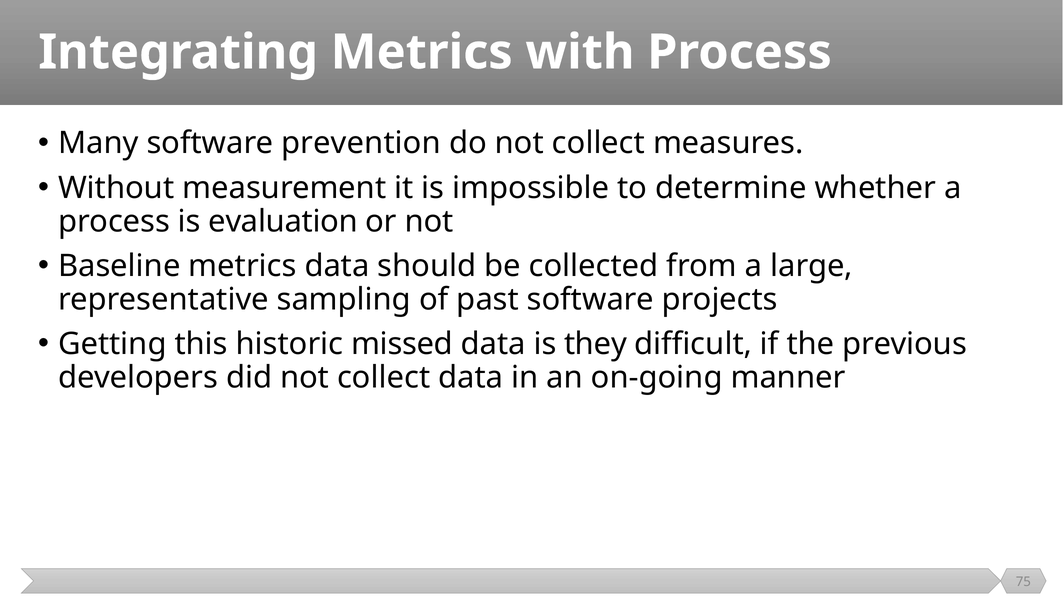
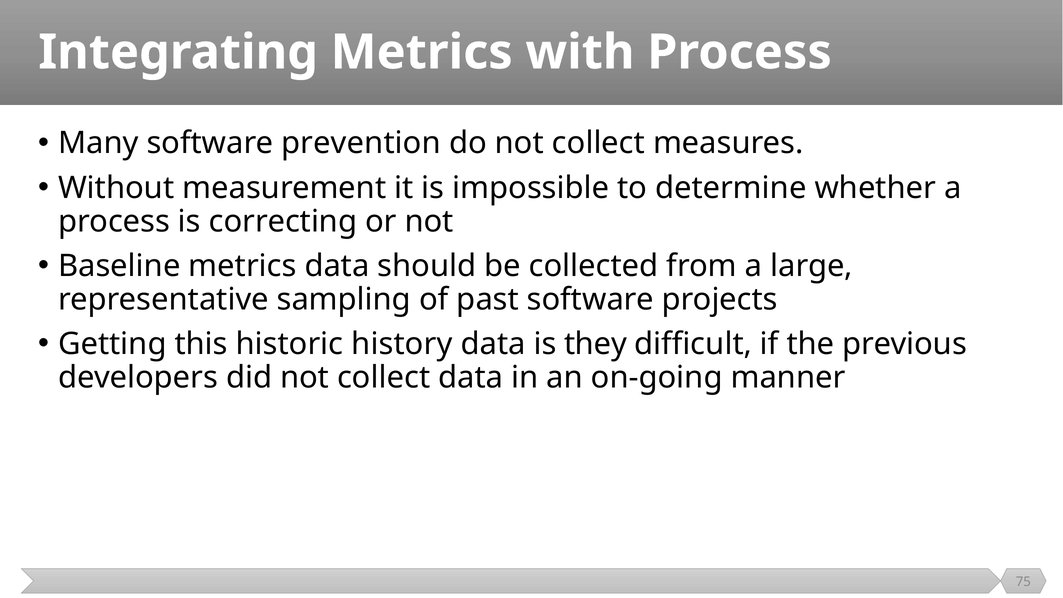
evaluation: evaluation -> correcting (283, 221)
missed: missed -> history (402, 344)
